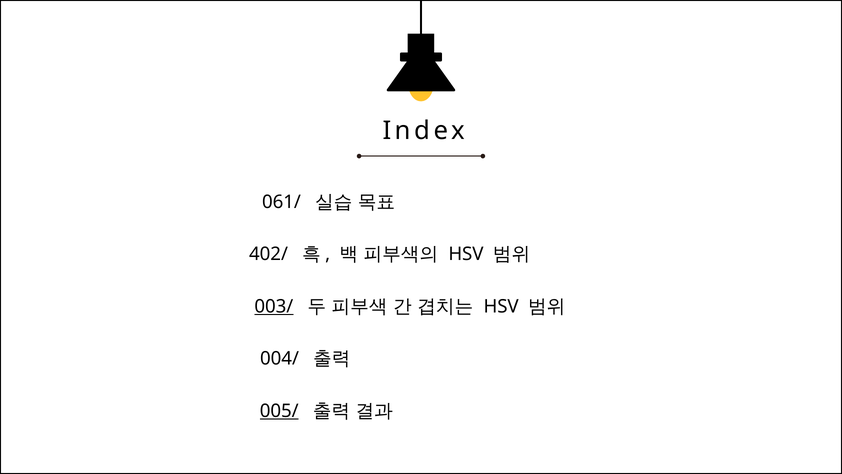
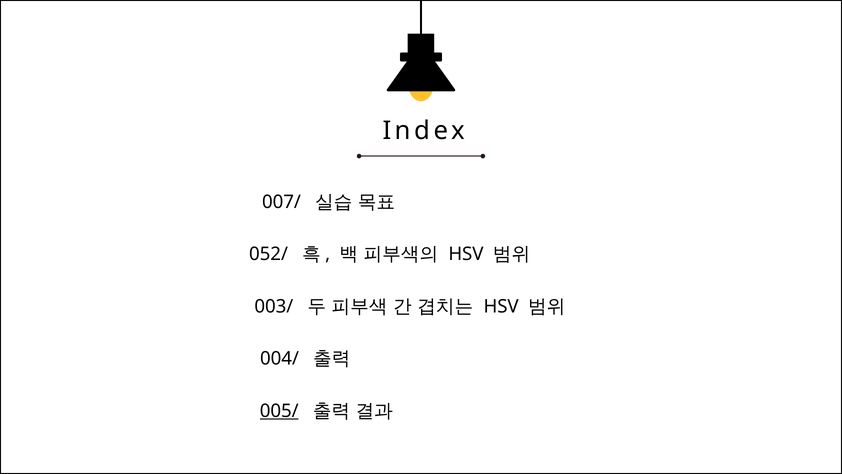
061/: 061/ -> 007/ (281, 202)
402/: 402/ -> 052/ (268, 254)
003/ underline: present -> none (274, 306)
